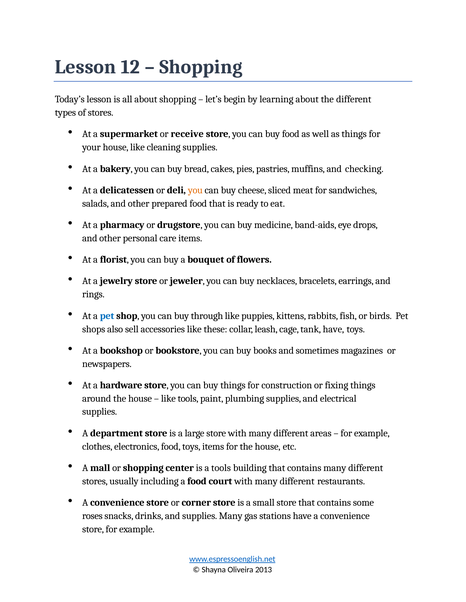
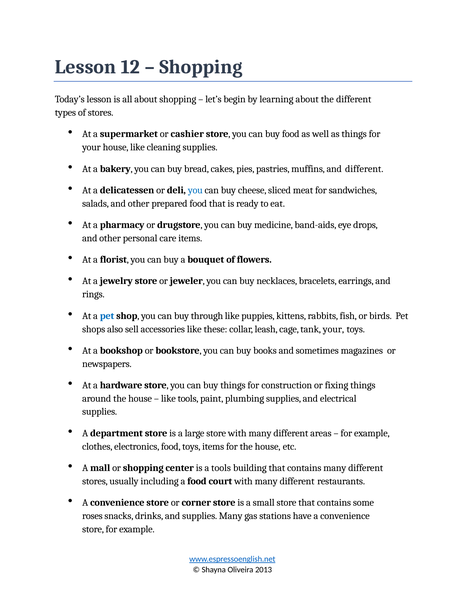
receive: receive -> cashier (187, 134)
and checking: checking -> different (364, 169)
you colour: orange -> blue (195, 191)
tank have: have -> your (333, 330)
